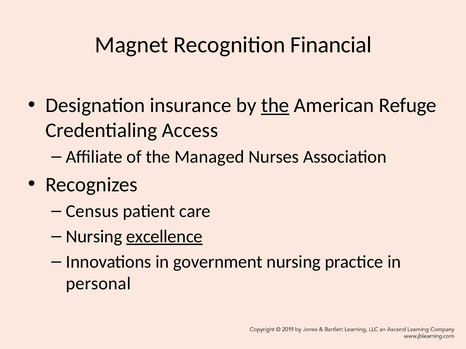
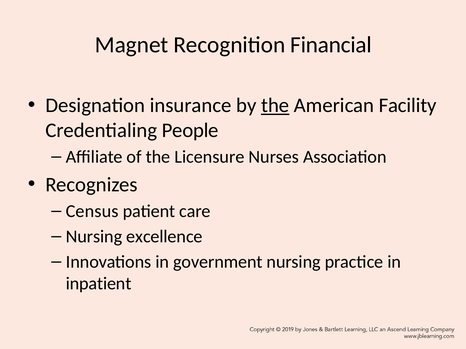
Refuge: Refuge -> Facility (408, 106)
Access: Access -> People (190, 130)
Managed: Managed -> Licensure (209, 157)
excellence underline: present -> none (164, 237)
personal: personal -> inpatient (99, 284)
